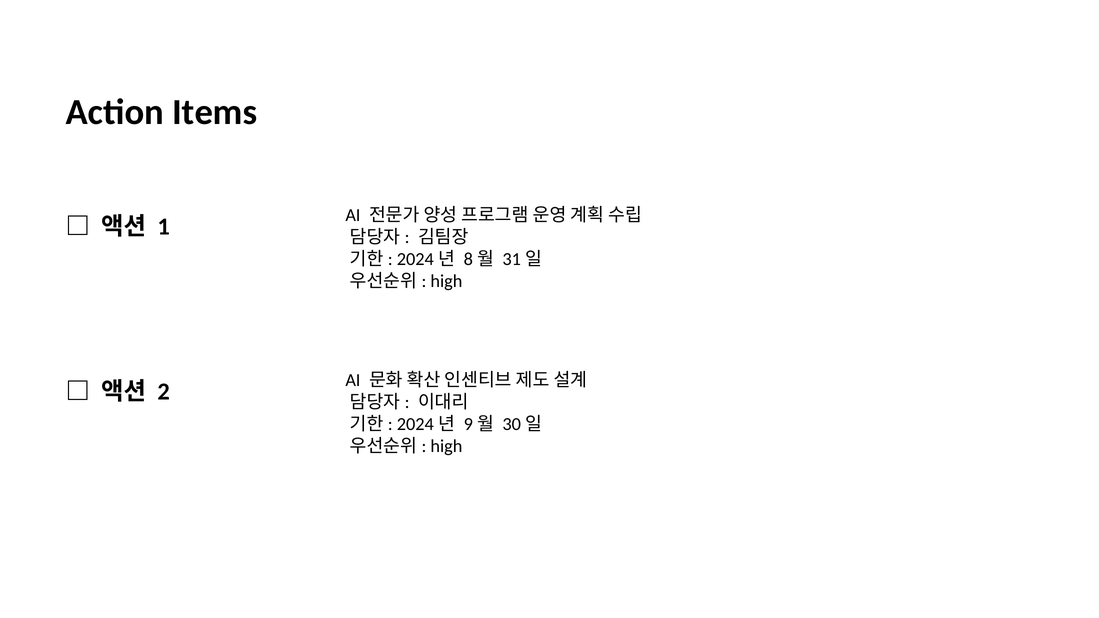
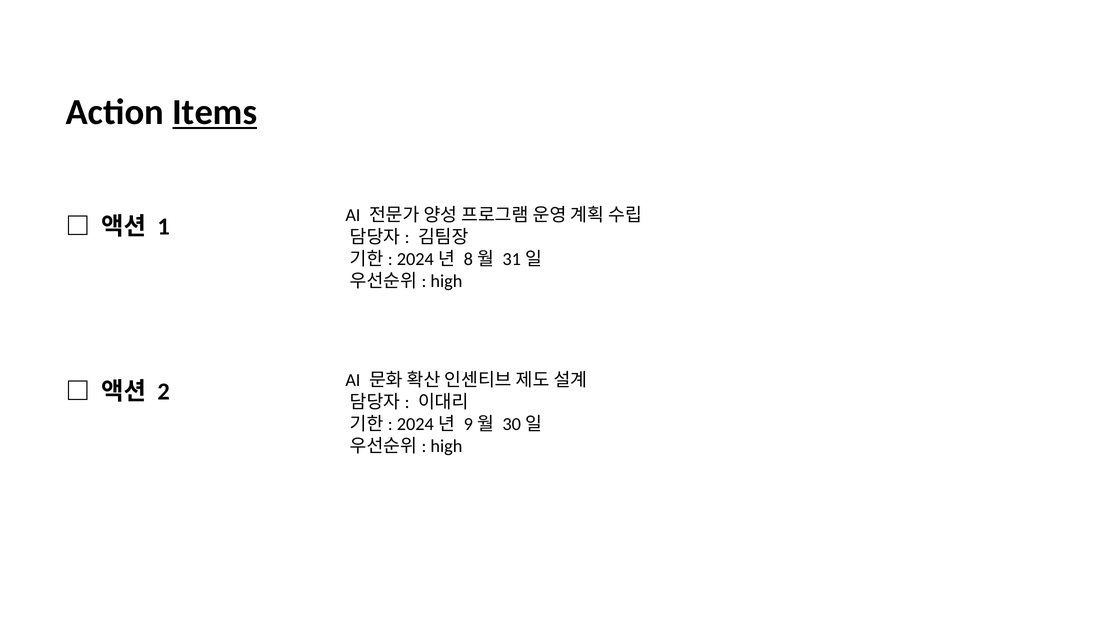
Items underline: none -> present (215, 112)
